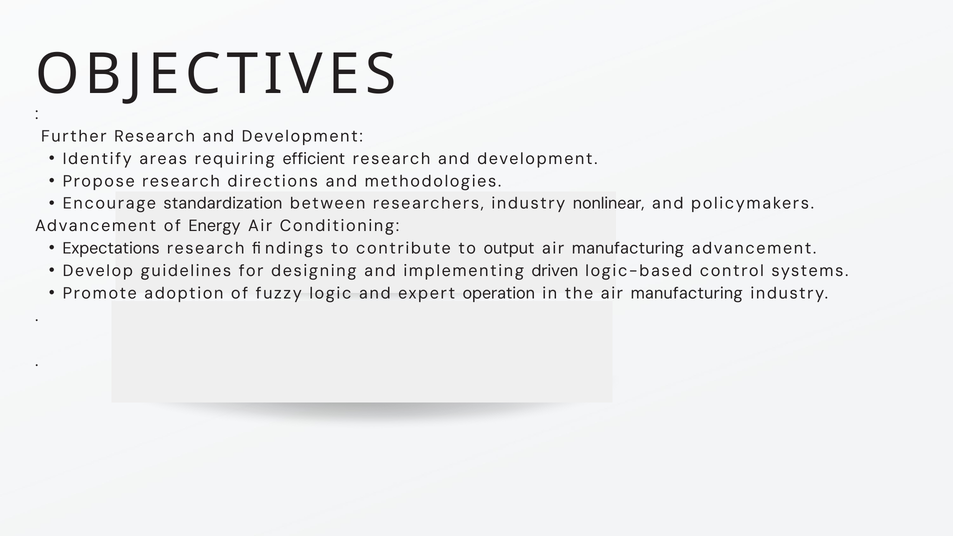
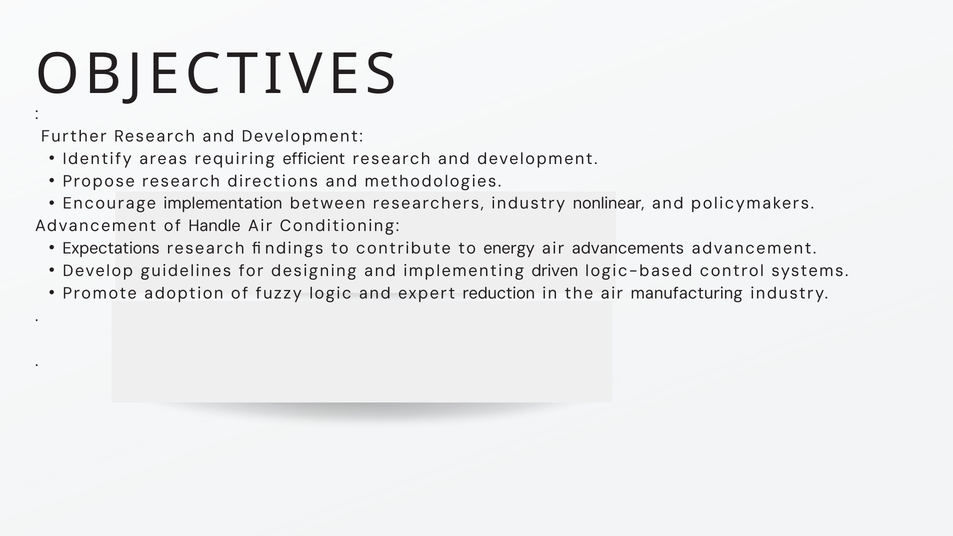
standardization: standardization -> implementation (223, 204)
Energy: Energy -> Handle (214, 226)
output: output -> energy (509, 249)
manufacturing: manufacturing -> advancements (628, 249)
operation: operation -> reduction (499, 293)
